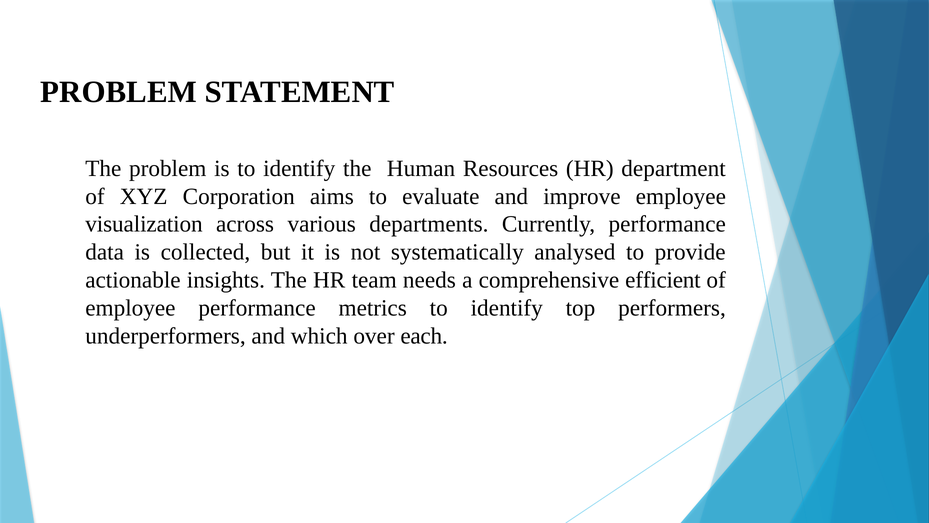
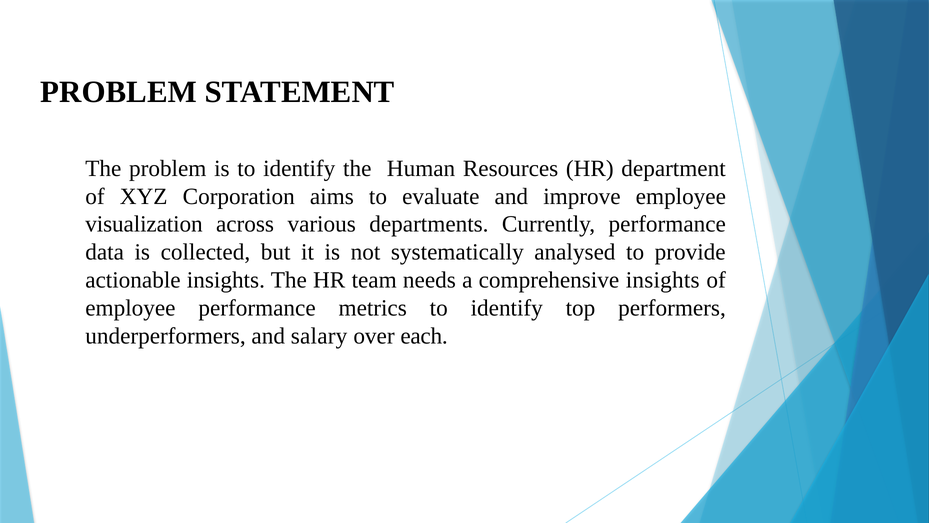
comprehensive efficient: efficient -> insights (663, 280)
which: which -> salary (319, 336)
